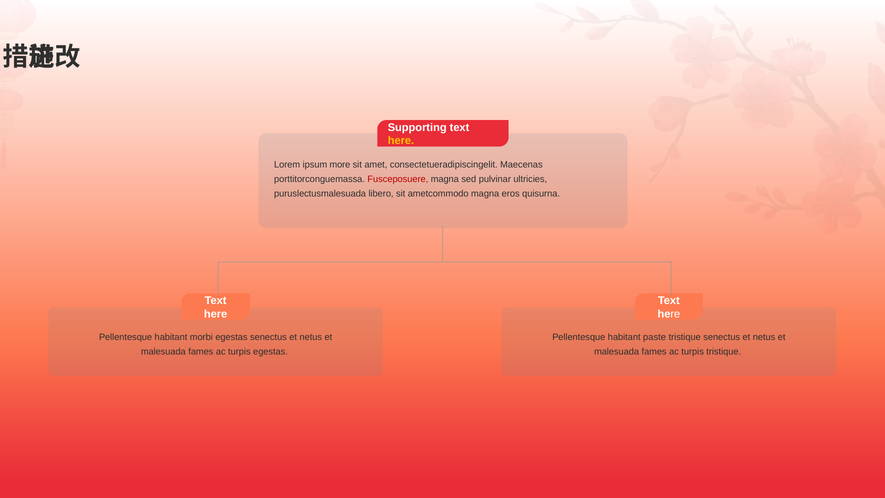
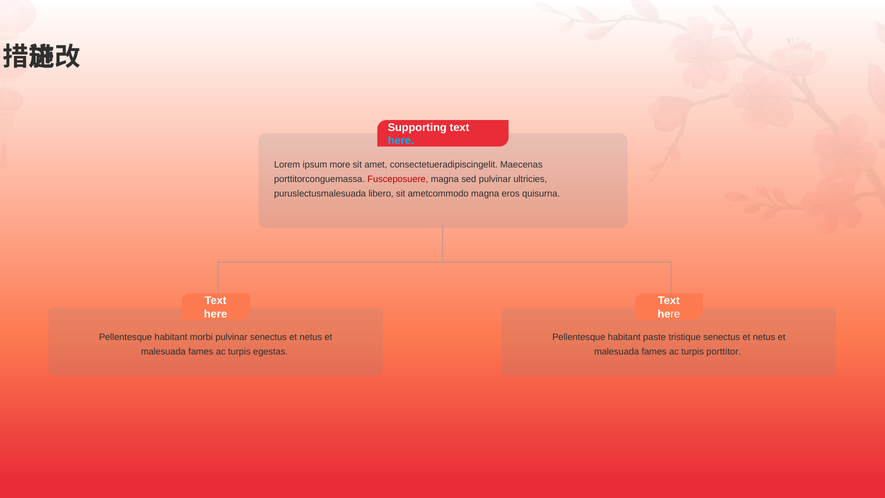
here colour: yellow -> light blue (401, 141)
morbi egestas: egestas -> pulvinar (231, 337)
turpis tristique: tristique -> porttitor (724, 352)
